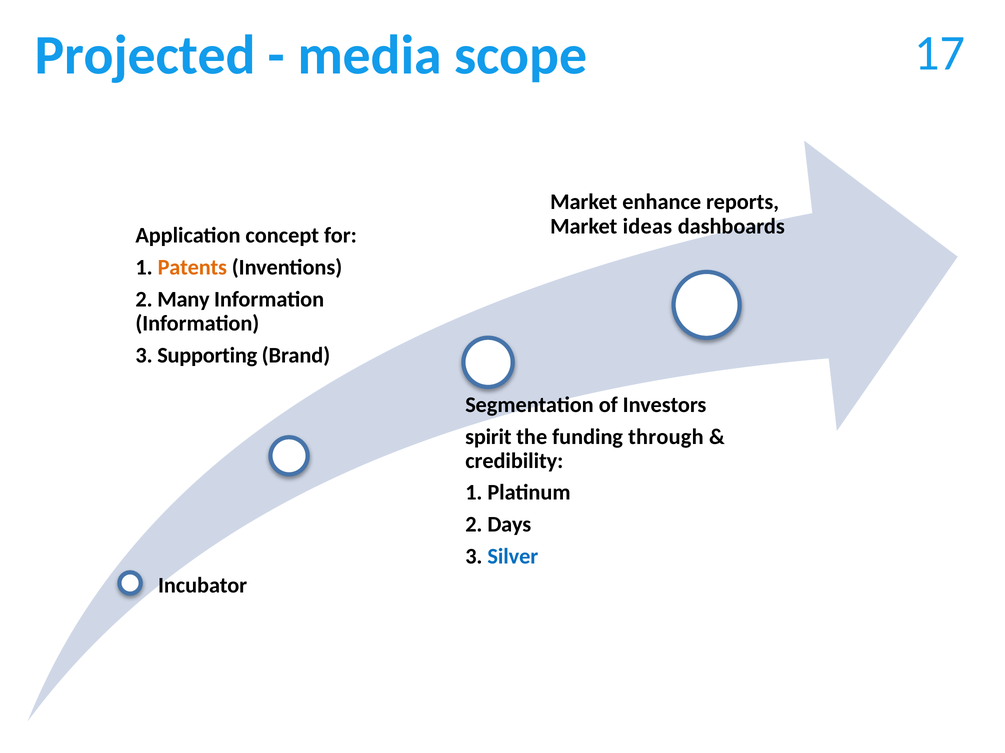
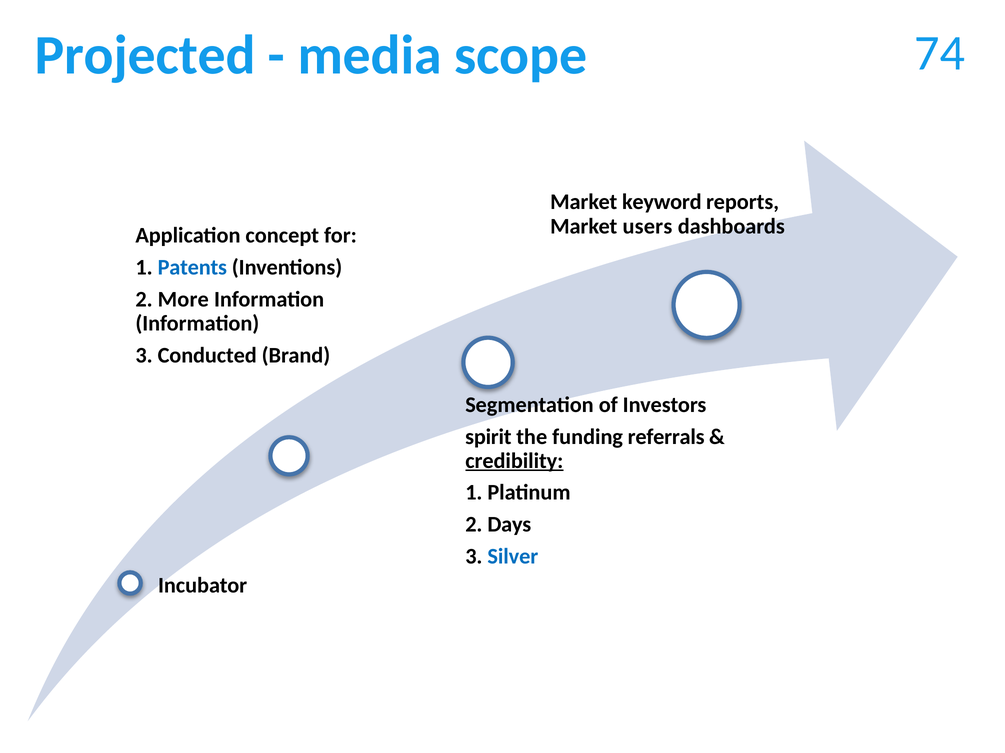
17: 17 -> 74 (940, 53)
enhance: enhance -> keyword (662, 202)
ideas: ideas -> users (647, 226)
Patents colour: orange -> blue (192, 268)
Many: Many -> More (183, 300)
Supporting: Supporting -> Conducted (207, 356)
through: through -> referrals (666, 437)
credibility underline: none -> present (514, 461)
